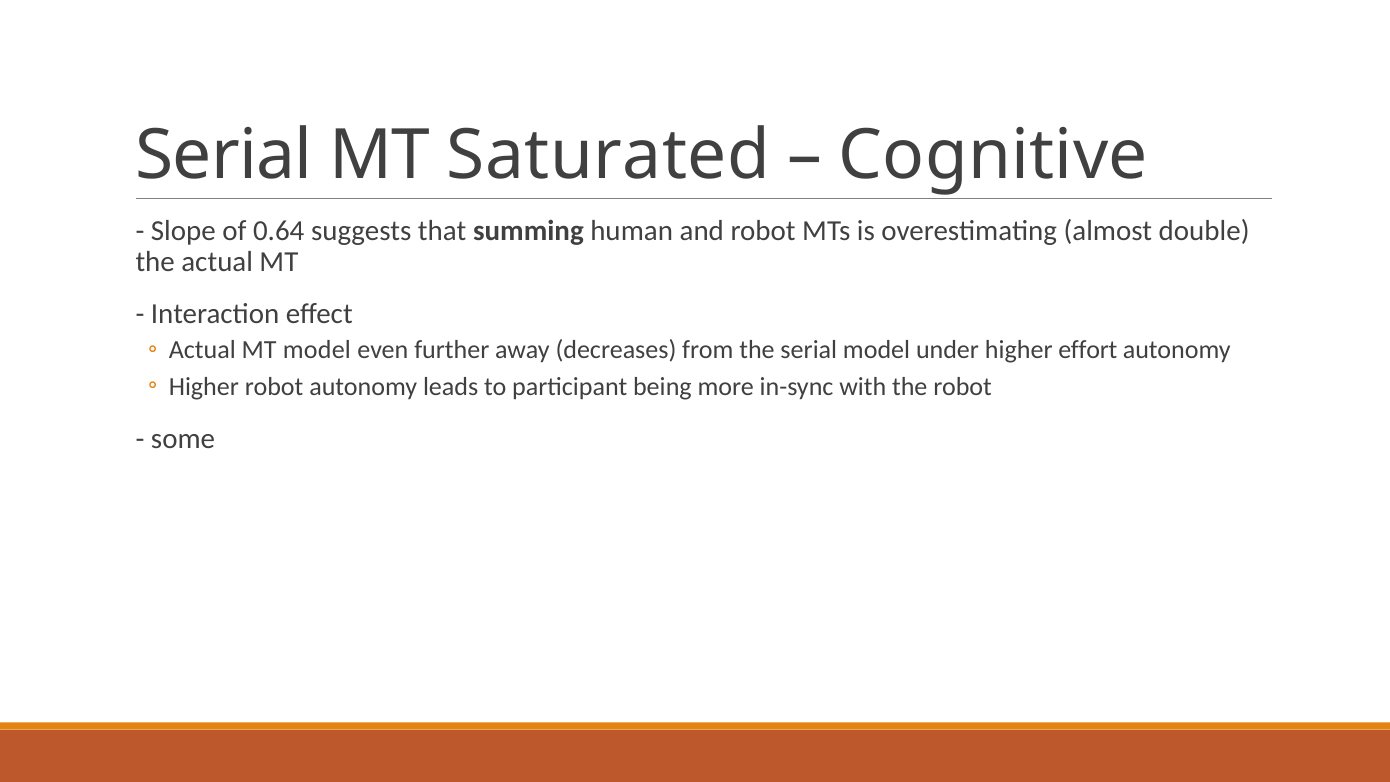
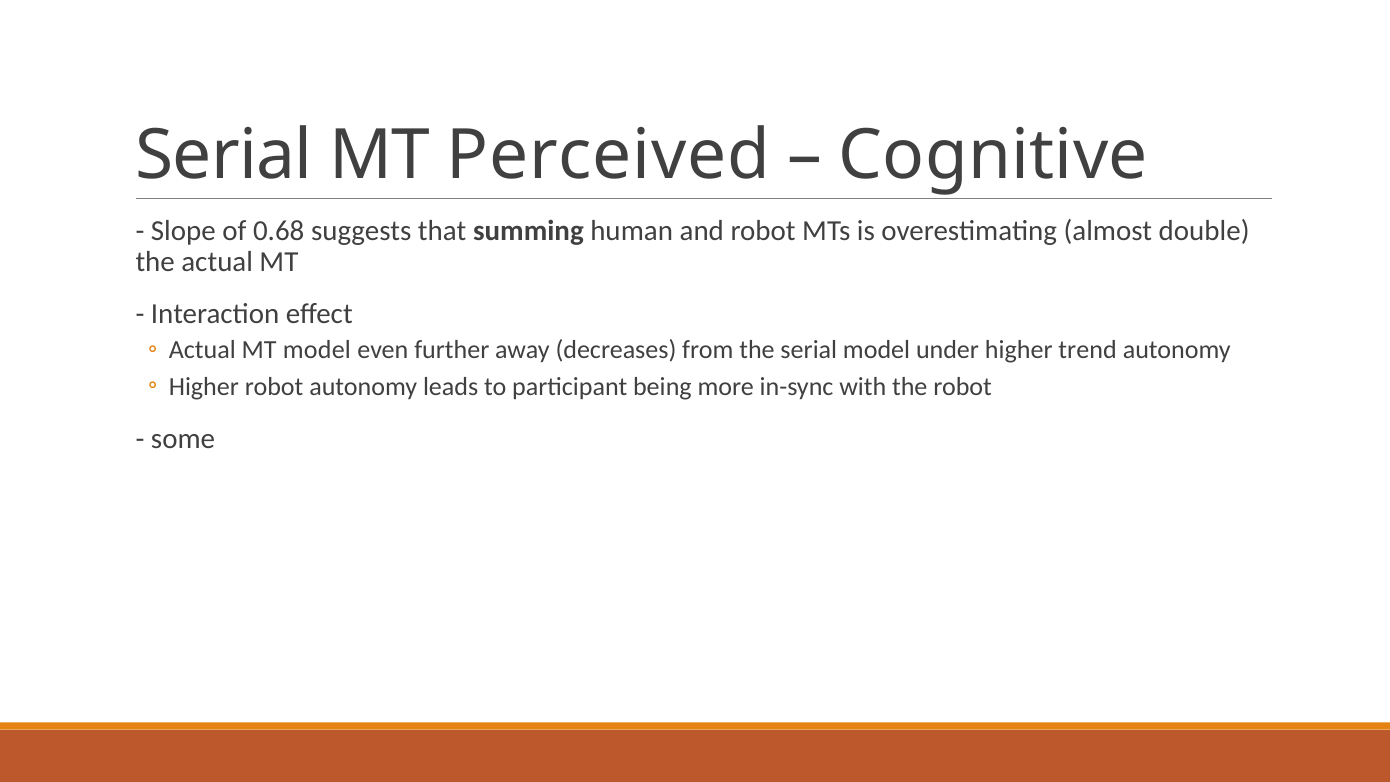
Saturated: Saturated -> Perceived (608, 156)
0.64: 0.64 -> 0.68 (279, 231)
effort: effort -> trend (1088, 349)
